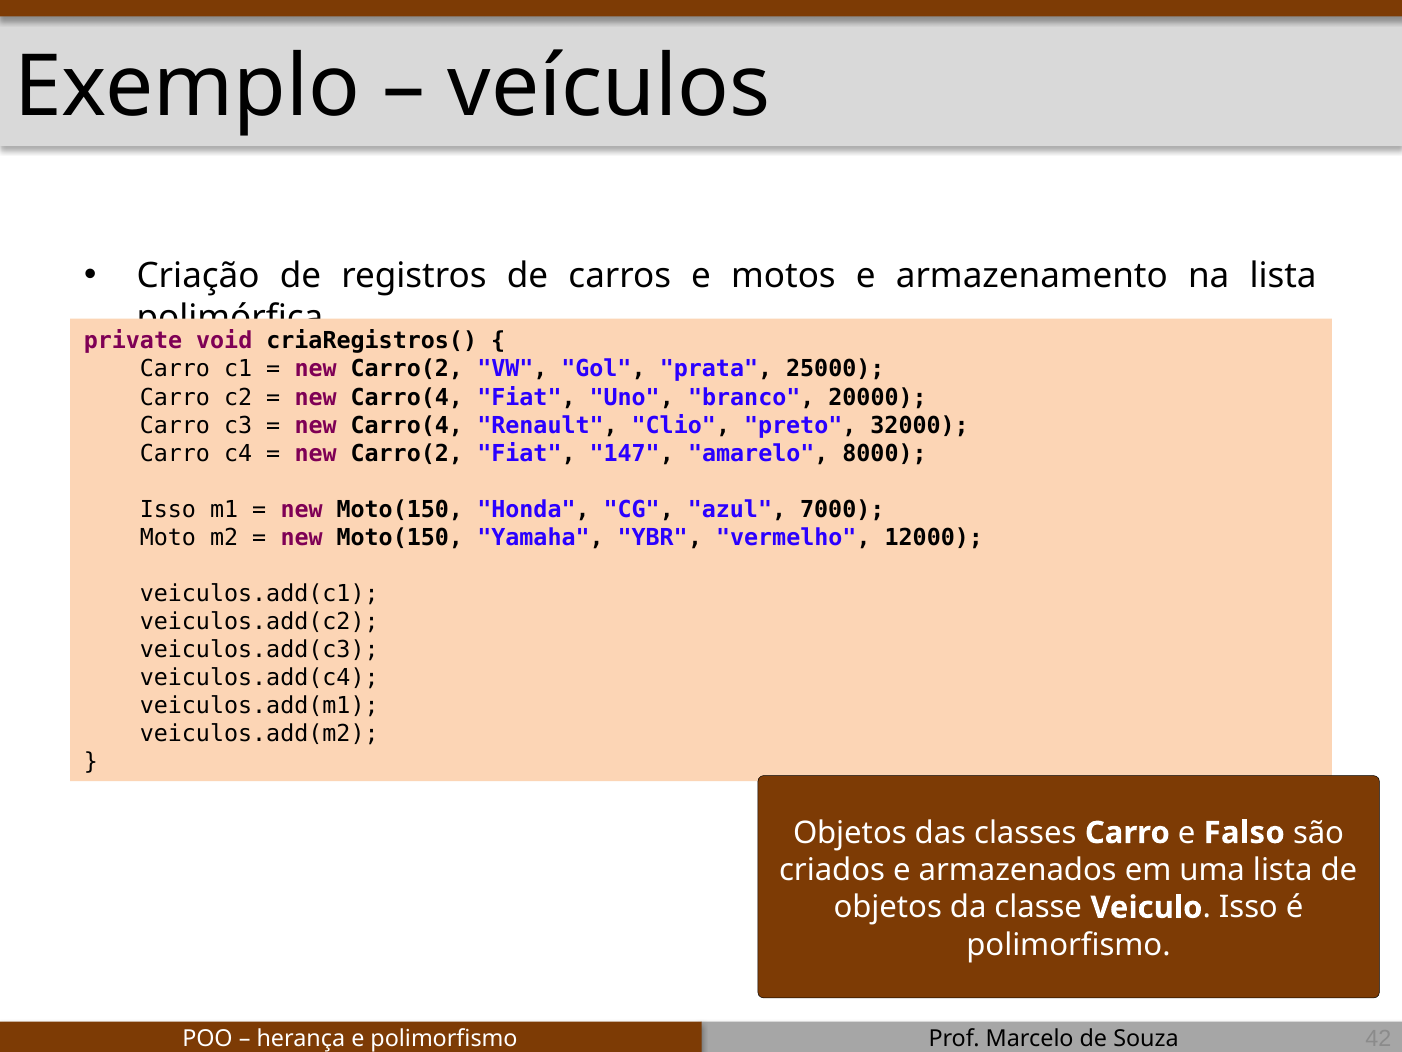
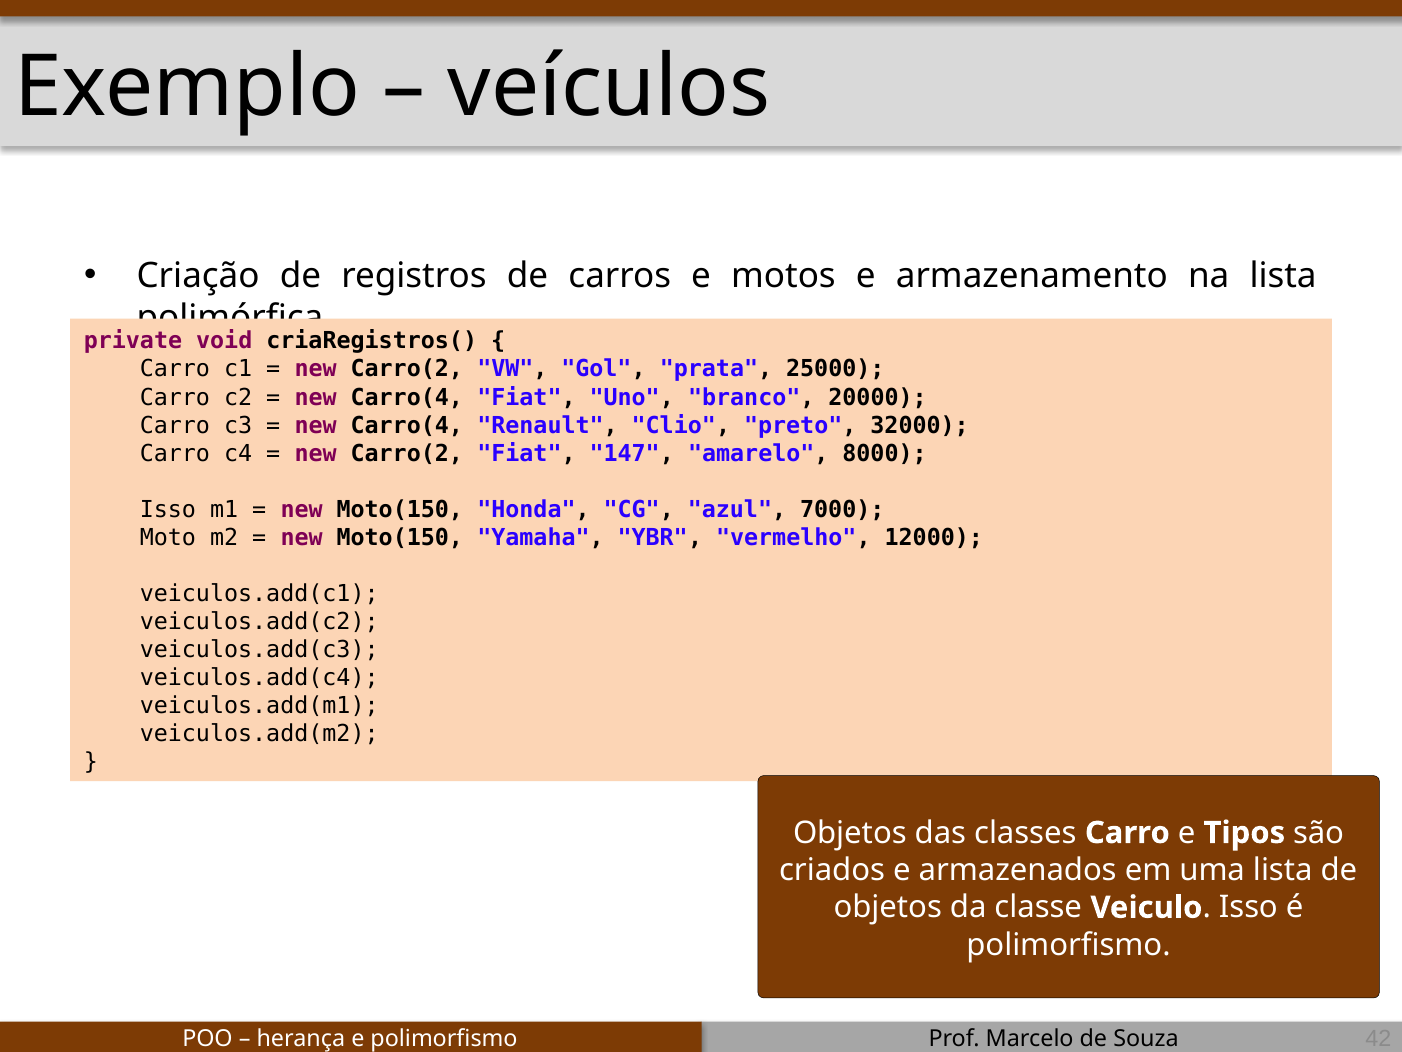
Falso: Falso -> Tipos (1244, 832)
